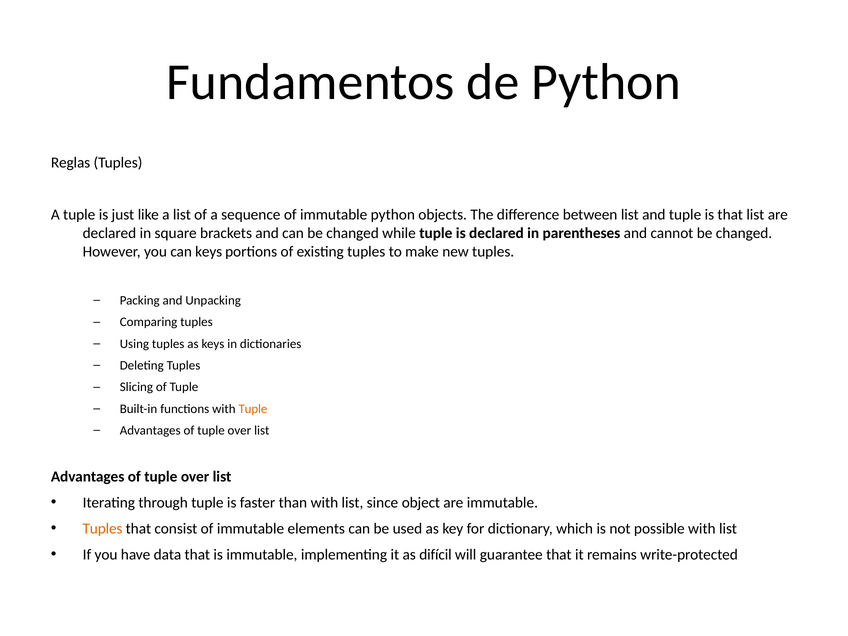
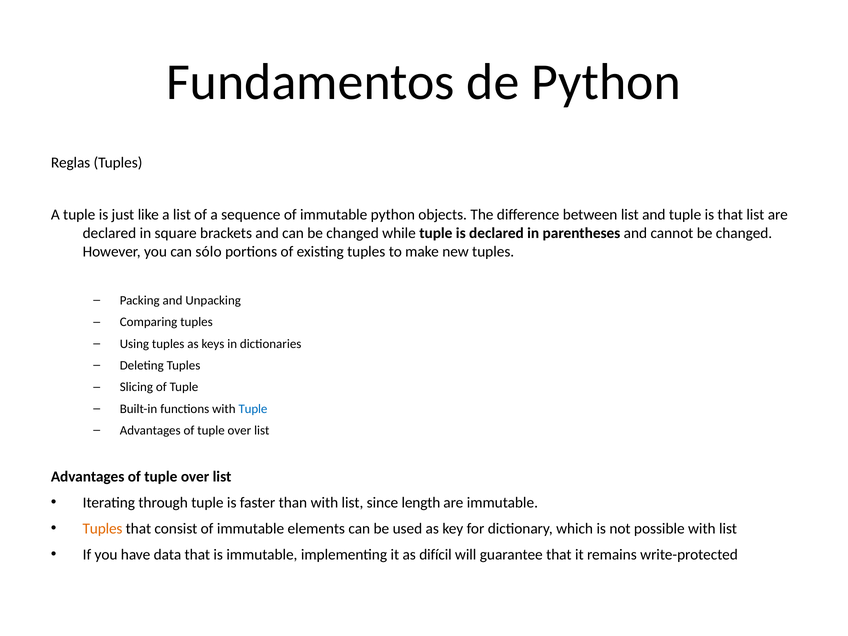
can keys: keys -> sólo (209, 252)
Tuple colour: orange -> blue (253, 409)
object: object -> length (421, 503)
